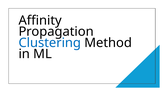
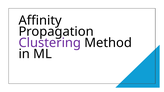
Clustering colour: blue -> purple (50, 43)
